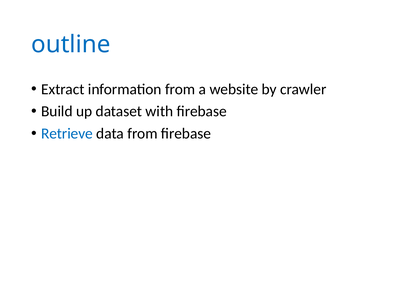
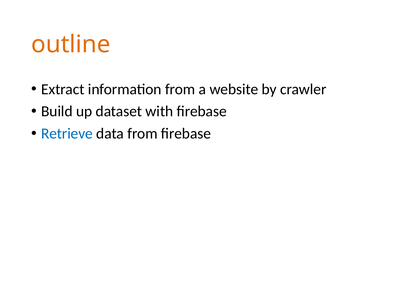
outline colour: blue -> orange (71, 44)
